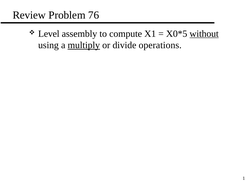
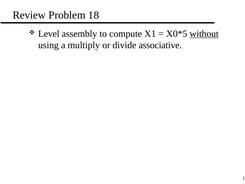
76: 76 -> 18 (94, 15)
multiply underline: present -> none (84, 45)
operations: operations -> associative (160, 45)
